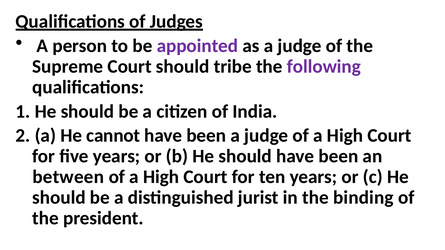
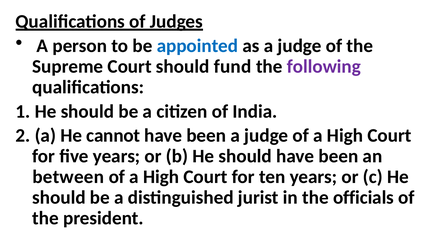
appointed colour: purple -> blue (197, 46)
tribe: tribe -> fund (233, 67)
binding: binding -> officials (363, 198)
